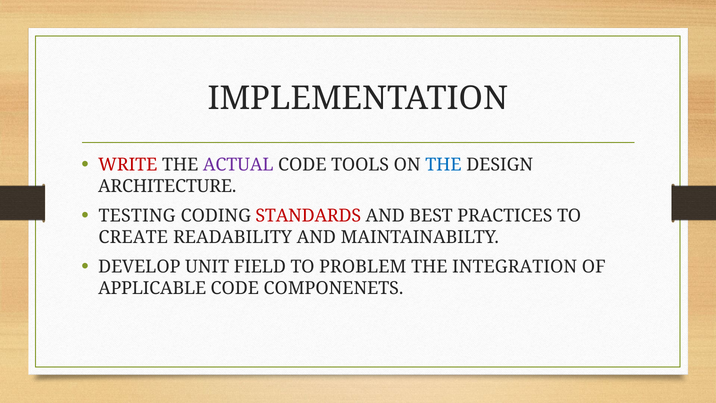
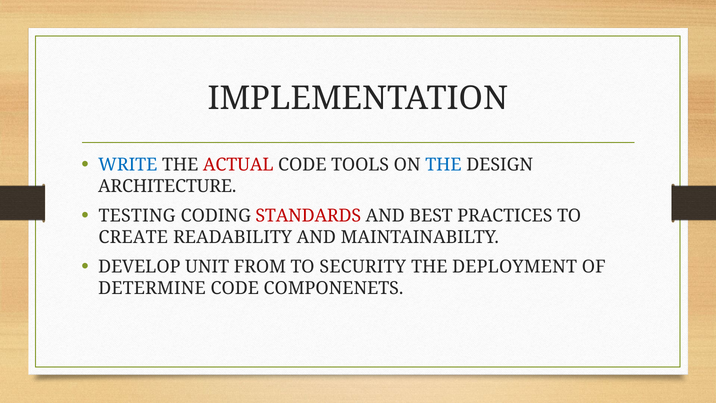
WRITE colour: red -> blue (128, 165)
ACTUAL colour: purple -> red (238, 165)
FIELD: FIELD -> FROM (260, 267)
PROBLEM: PROBLEM -> SECURITY (363, 267)
INTEGRATION: INTEGRATION -> DEPLOYMENT (515, 267)
APPLICABLE: APPLICABLE -> DETERMINE (152, 288)
